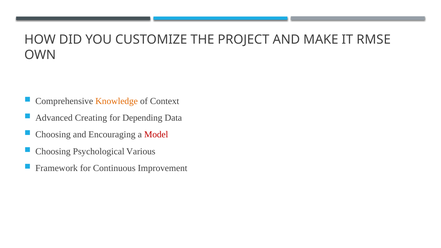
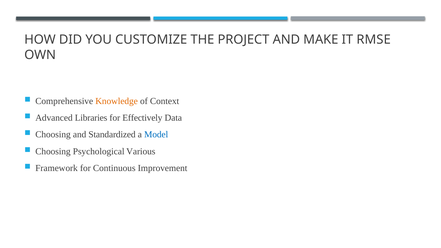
Creating: Creating -> Libraries (91, 118)
Depending: Depending -> Effectively (142, 118)
Encouraging: Encouraging -> Standardized (112, 135)
Model colour: red -> blue (156, 135)
